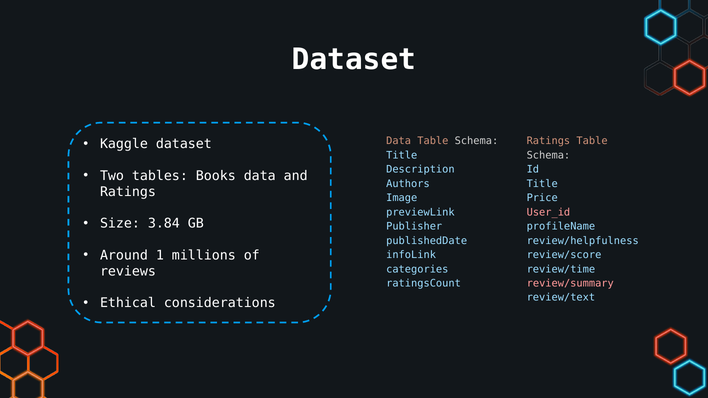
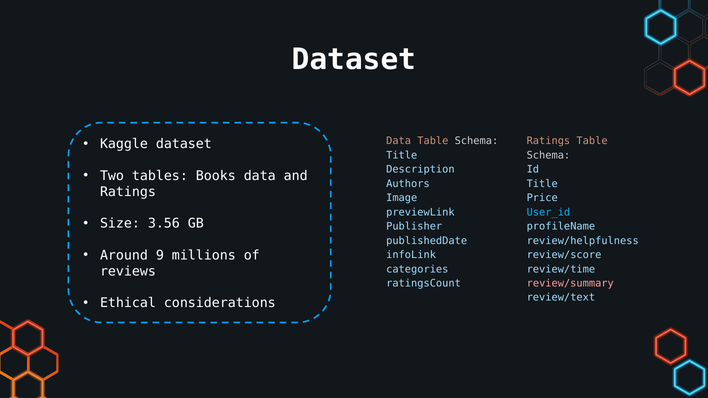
User_id colour: pink -> light blue (548, 212)
3.84: 3.84 -> 3.56 (164, 224)
1: 1 -> 9 (160, 255)
